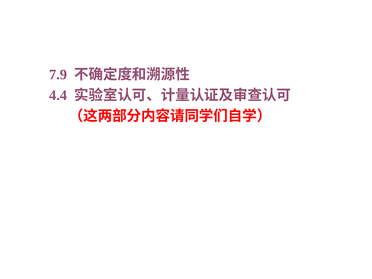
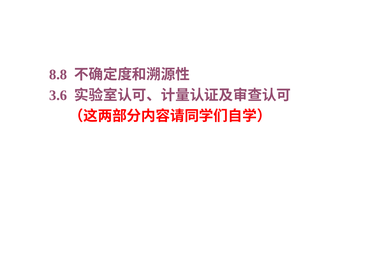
7.9: 7.9 -> 8.8 (58, 75)
4.4: 4.4 -> 3.6 (58, 95)
